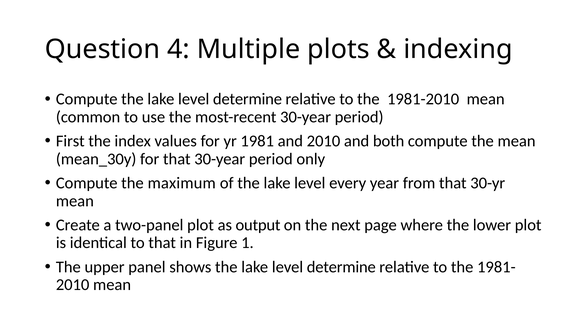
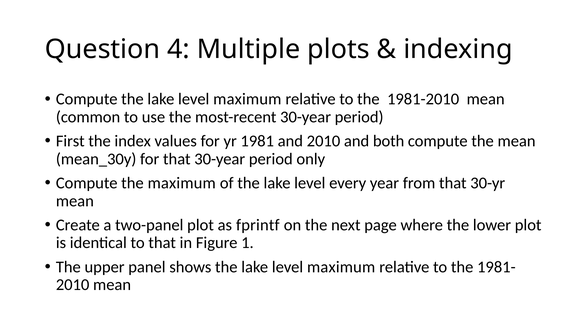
determine: determine -> maximum (247, 99)
output: output -> fprintf (258, 225)
determine: determine -> maximum (341, 267)
